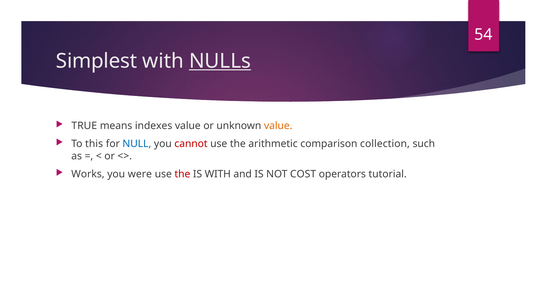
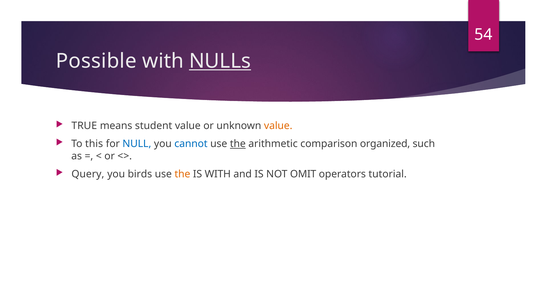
Simplest: Simplest -> Possible (96, 61)
indexes: indexes -> student (154, 126)
cannot colour: red -> blue (191, 144)
the underline: none -> present (238, 144)
collection: collection -> organized (385, 144)
Works: Works -> Query (88, 174)
were: were -> birds (140, 174)
the colour: red -> orange (182, 174)
COST: COST -> OMIT (303, 174)
